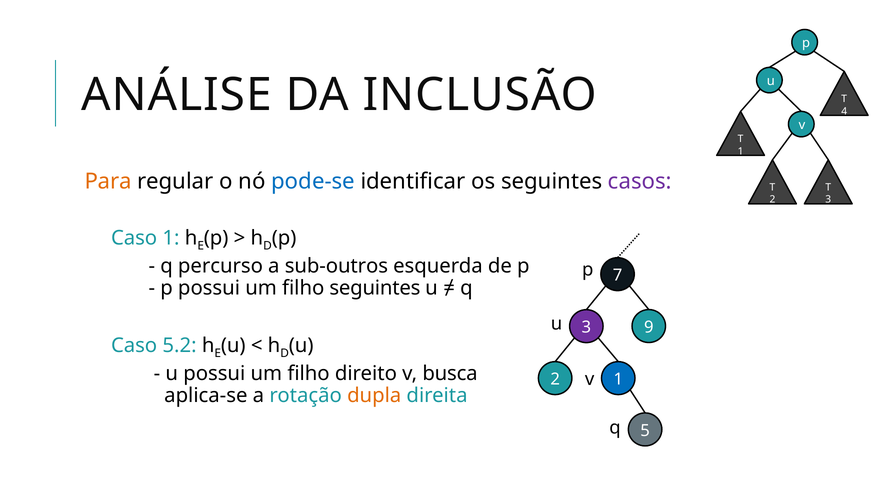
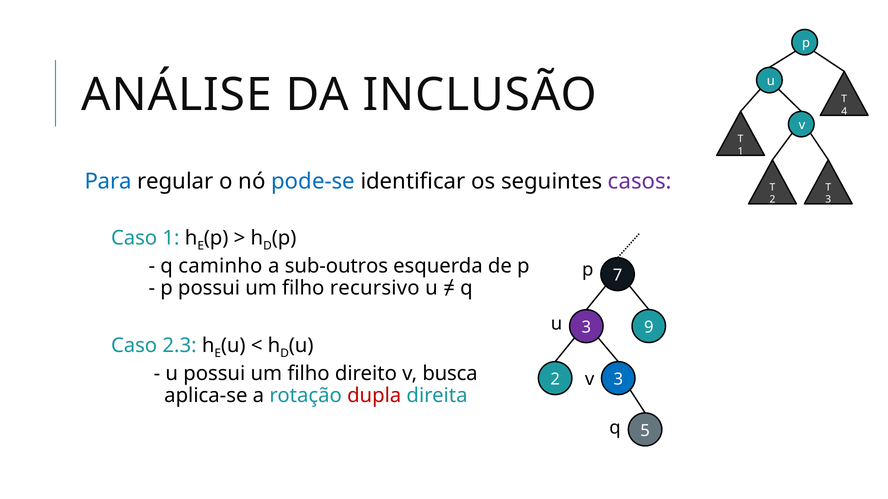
Para colour: orange -> blue (108, 182)
percurso: percurso -> caminho (220, 266)
filho seguintes: seguintes -> recursivo (375, 288)
5.2: 5.2 -> 2.3 (180, 346)
2 1: 1 -> 3 (618, 380)
dupla colour: orange -> red (374, 396)
